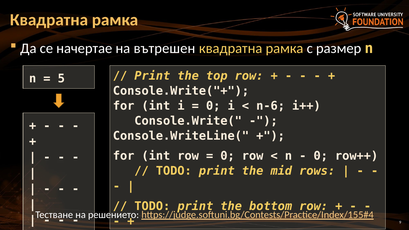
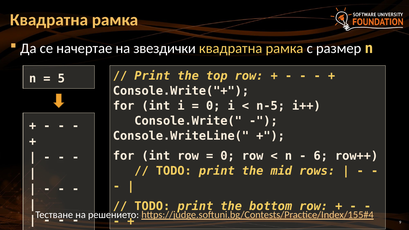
вътрешен: вътрешен -> звездички (165, 49)
n-6: n-6 -> n-5 (271, 106)
0: 0 -> 6 (321, 156)
